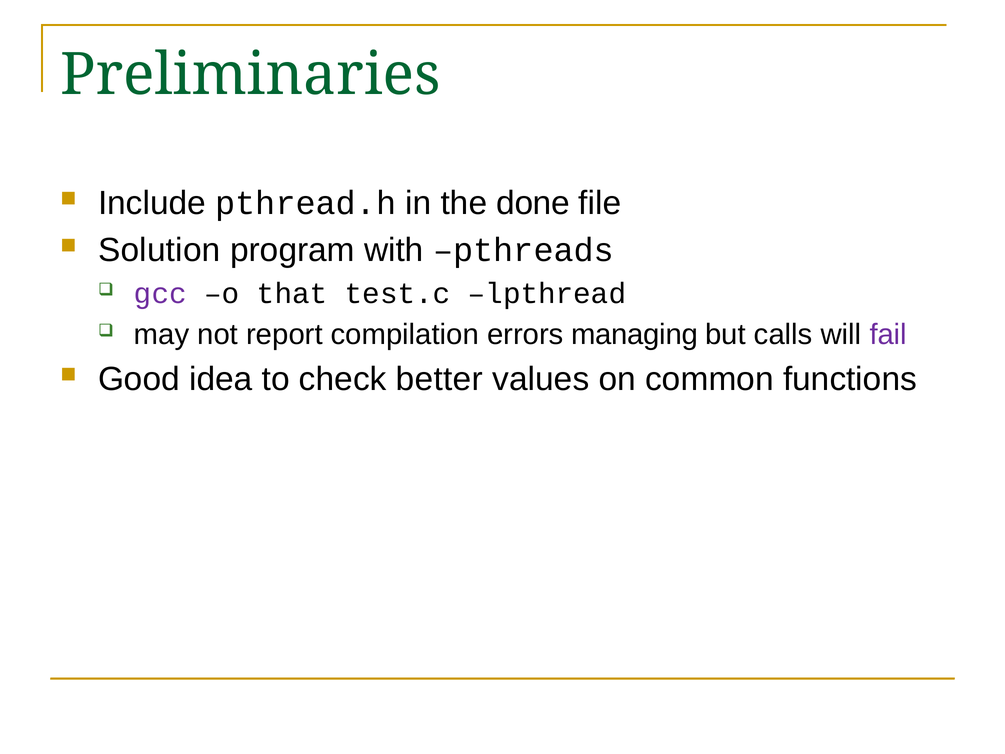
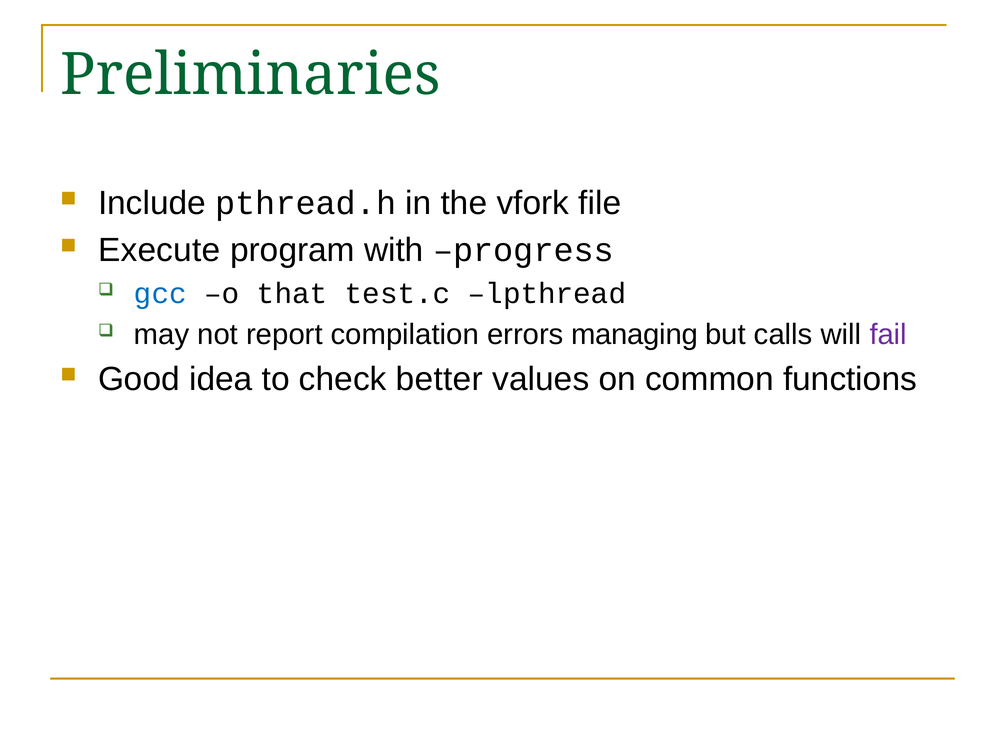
done: done -> vfork (533, 203)
Solution: Solution -> Execute (159, 250)
pthreads: pthreads -> progress (524, 250)
gcc colour: purple -> blue (160, 293)
